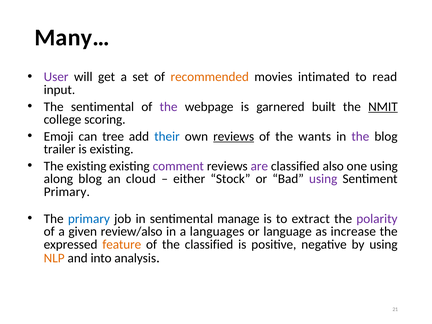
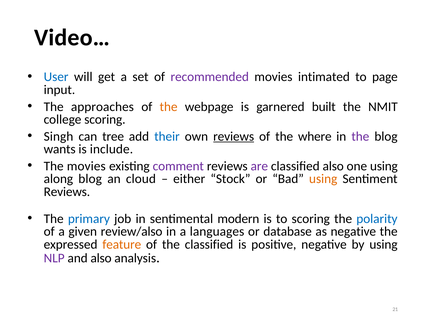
Many…: Many… -> Video… (72, 37)
User colour: purple -> blue (56, 77)
recommended colour: orange -> purple (210, 77)
read: read -> page (385, 77)
The sentimental: sentimental -> approaches (102, 107)
the colour: purple -> orange (169, 107)
NMIT underline: present -> none (383, 107)
Emoji: Emoji -> Singh (59, 136)
wants: wants -> where (315, 136)
trailer: trailer -> wants (60, 149)
is existing: existing -> include (111, 149)
The existing: existing -> movies (86, 166)
using colour: purple -> orange (323, 179)
Primary: Primary -> Reviews (67, 192)
manage: manage -> modern (238, 219)
to extract: extract -> scoring (311, 219)
polarity colour: purple -> blue (377, 219)
language: language -> database (288, 232)
as increase: increase -> negative (353, 232)
NLP colour: orange -> purple (54, 258)
and into: into -> also (101, 258)
